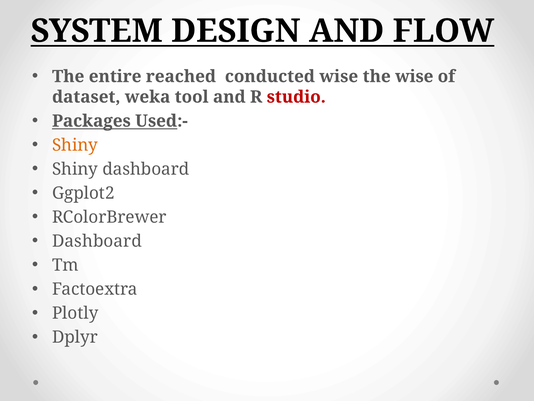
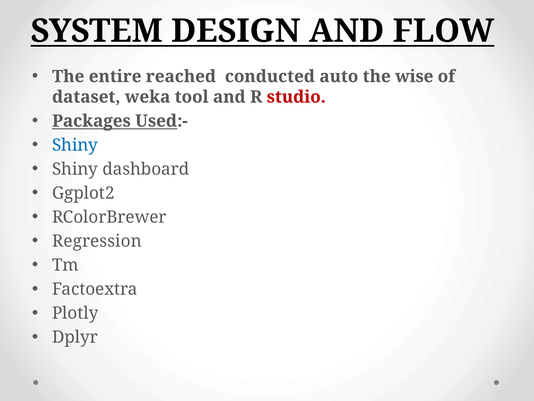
conducted wise: wise -> auto (339, 76)
Shiny colour: orange -> blue (75, 145)
Dashboard: Dashboard -> Regression (97, 241)
